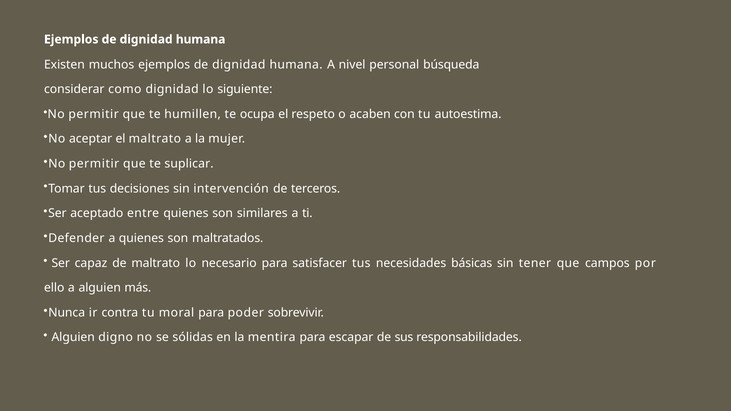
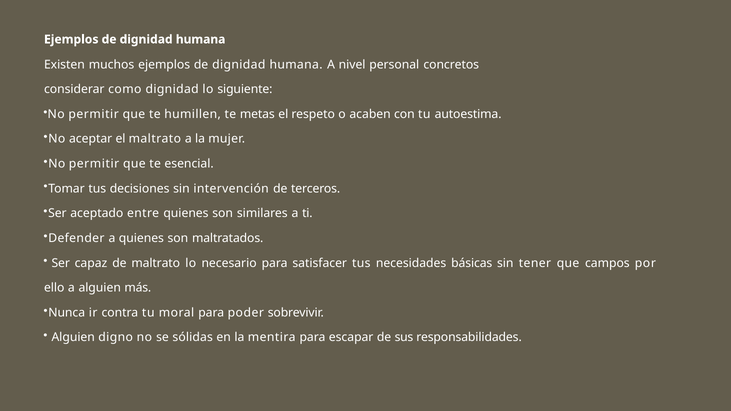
búsqueda: búsqueda -> concretos (451, 65)
ocupa: ocupa -> metas (257, 114)
suplicar: suplicar -> esencial (189, 164)
